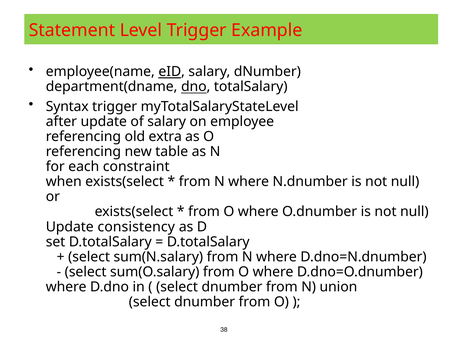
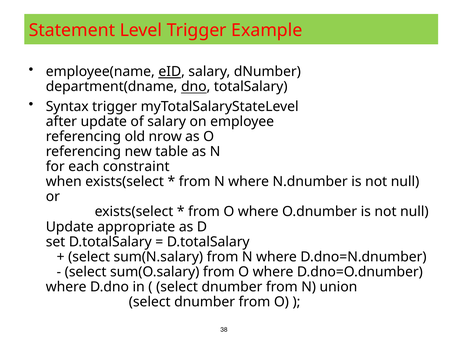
extra: extra -> nrow (165, 136)
consistency: consistency -> appropriate (136, 227)
